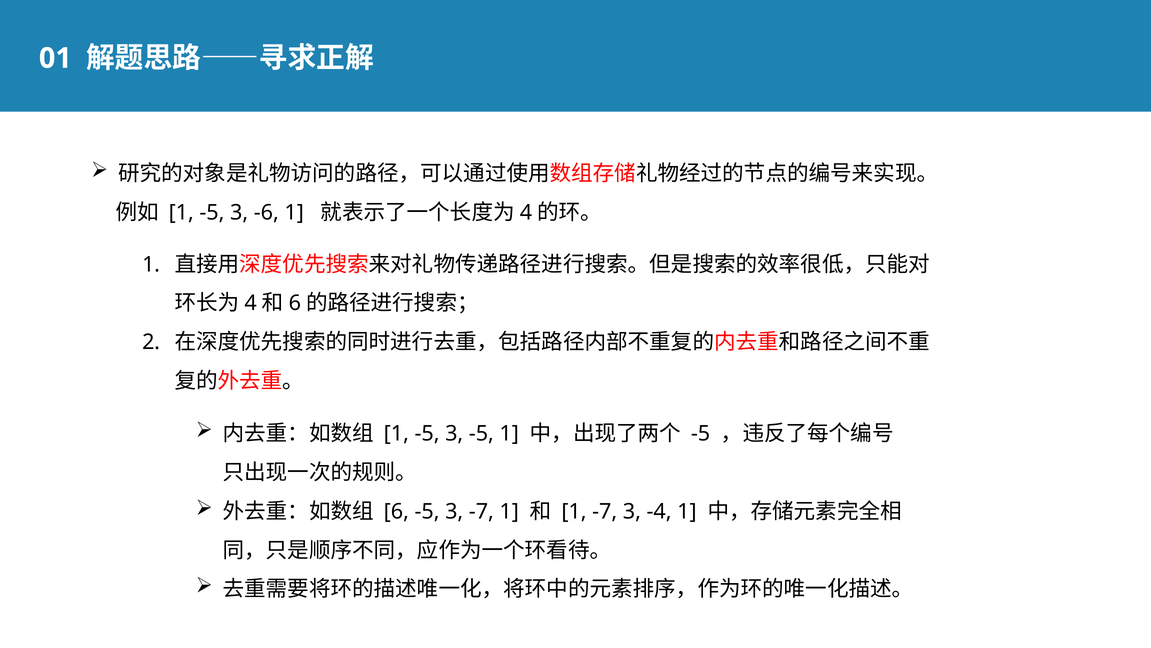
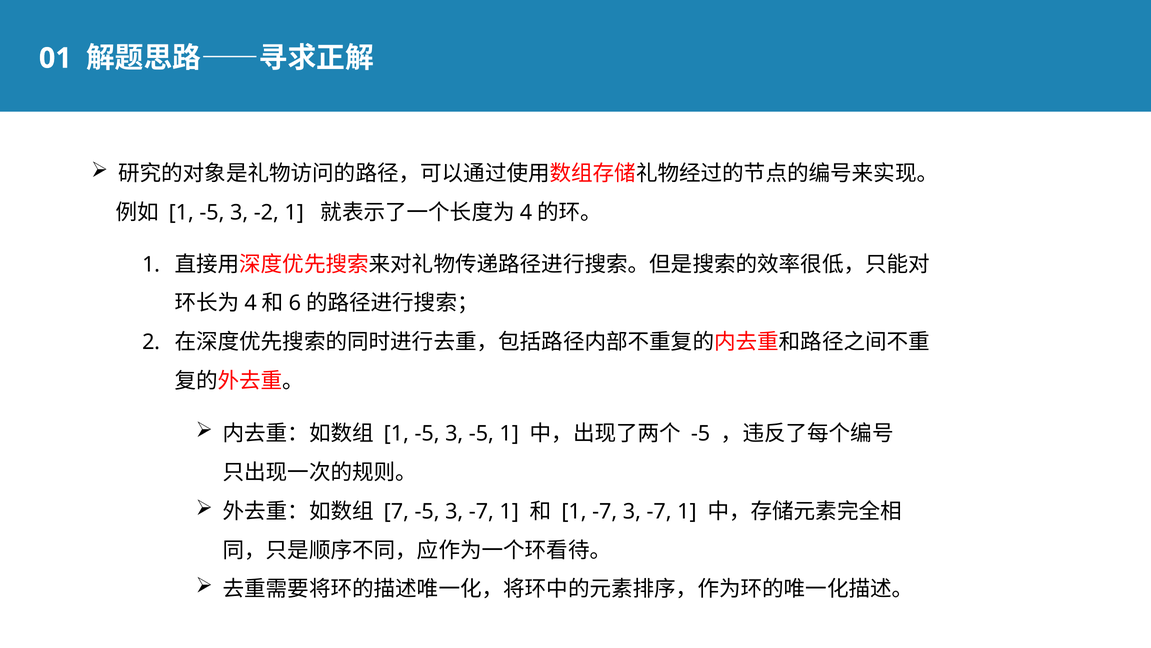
-6: -6 -> -2 (266, 212)
6: 6 -> 7 (396, 511)
-7 3 -4: -4 -> -7 (659, 511)
